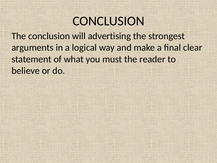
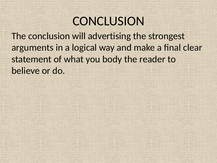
must: must -> body (112, 59)
